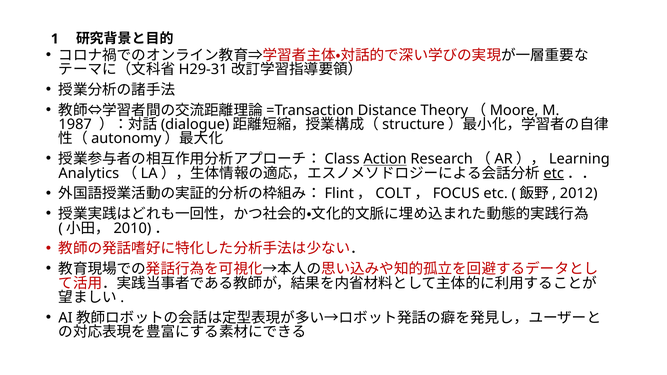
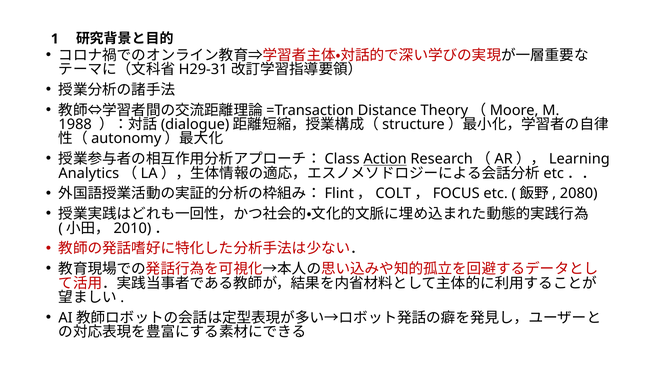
1987: 1987 -> 1988 (75, 124)
etc underline: present -> none (554, 173)
2012: 2012 -> 2080 (579, 194)
